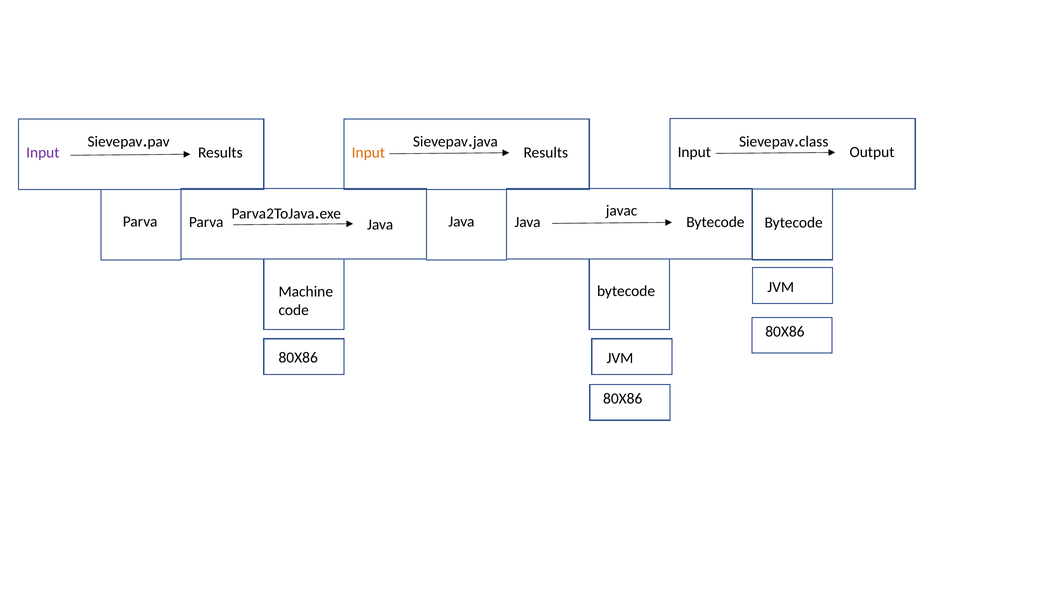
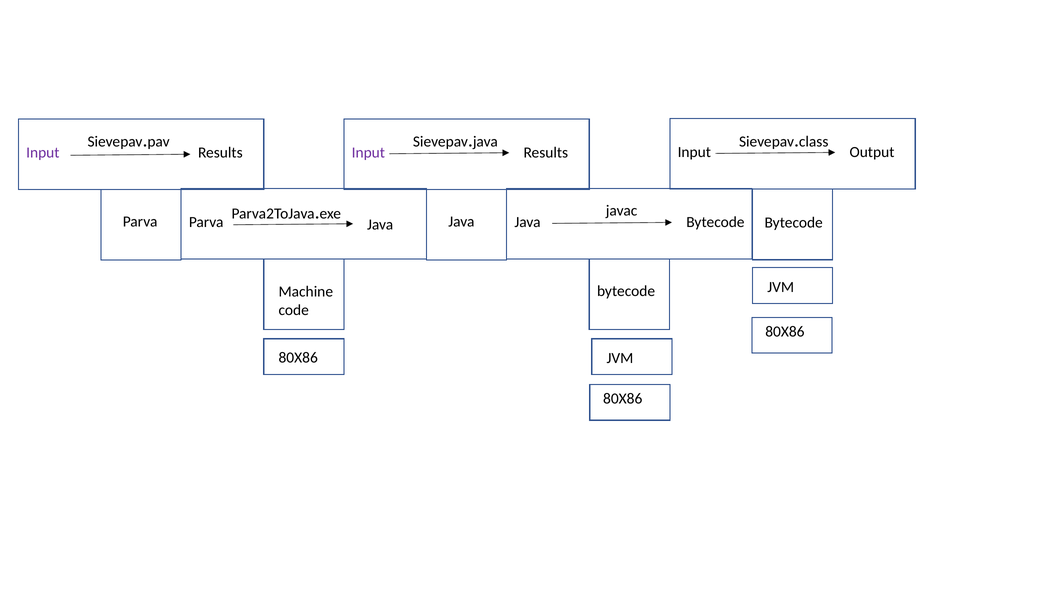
Input colour: orange -> purple (368, 153)
